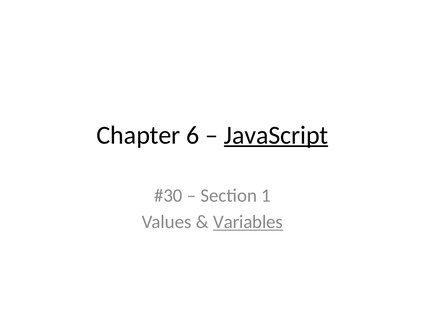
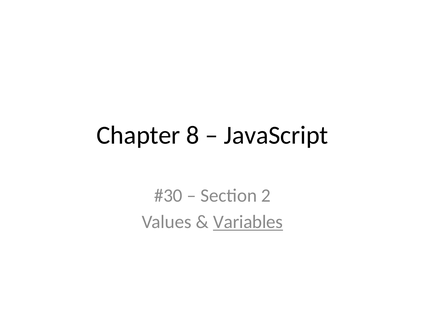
6: 6 -> 8 (193, 135)
JavaScript underline: present -> none (276, 135)
1: 1 -> 2 (266, 195)
